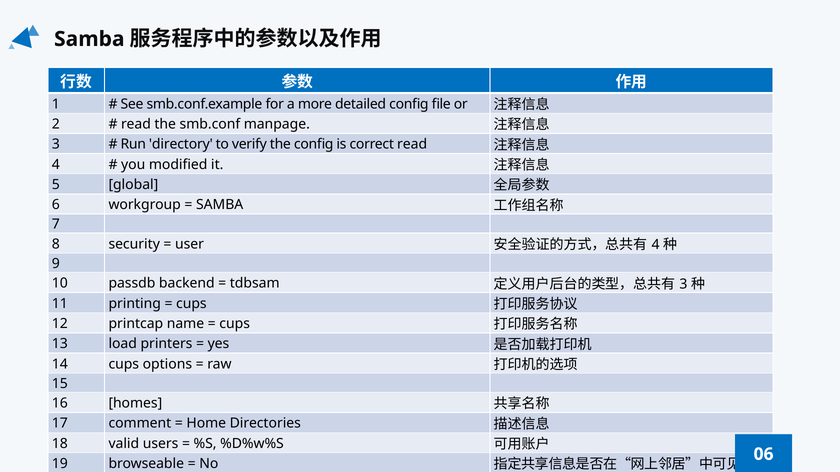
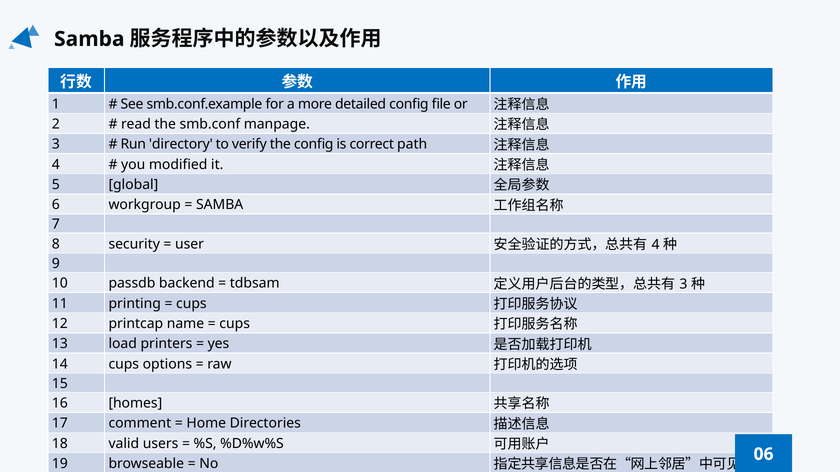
correct read: read -> path (412, 144)
